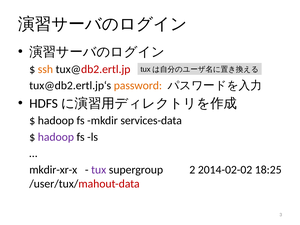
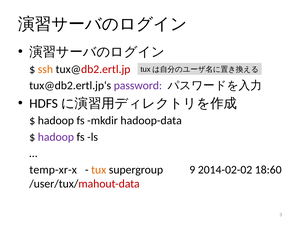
password colour: orange -> purple (138, 86)
services-data: services-data -> hadoop-data (151, 121)
mkdir-xr-x: mkdir-xr-x -> temp-xr-x (53, 170)
tux colour: purple -> orange (99, 170)
2: 2 -> 9 (192, 170)
18:25: 18:25 -> 18:60 (268, 170)
